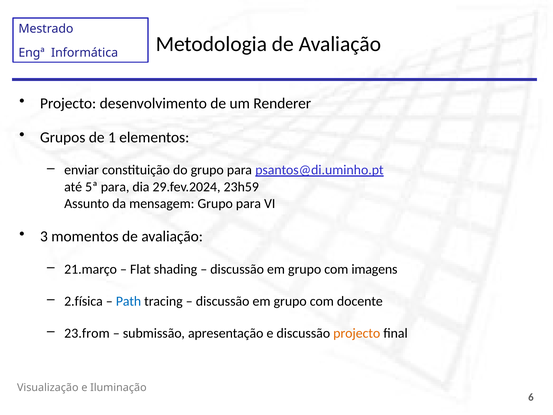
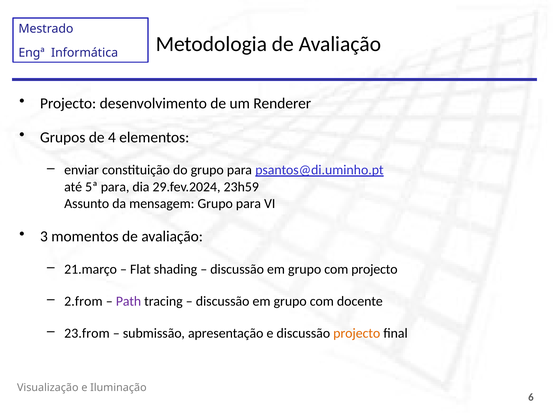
1: 1 -> 4 (112, 137)
com imagens: imagens -> projecto (374, 269)
2.física: 2.física -> 2.from (83, 301)
Path colour: blue -> purple (129, 301)
